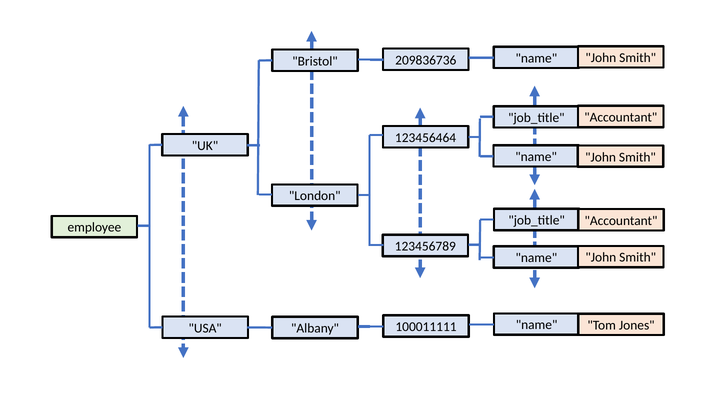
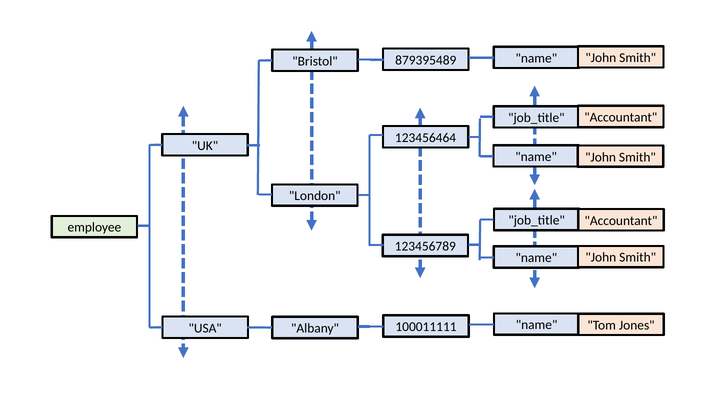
209836736: 209836736 -> 879395489 (426, 60)
